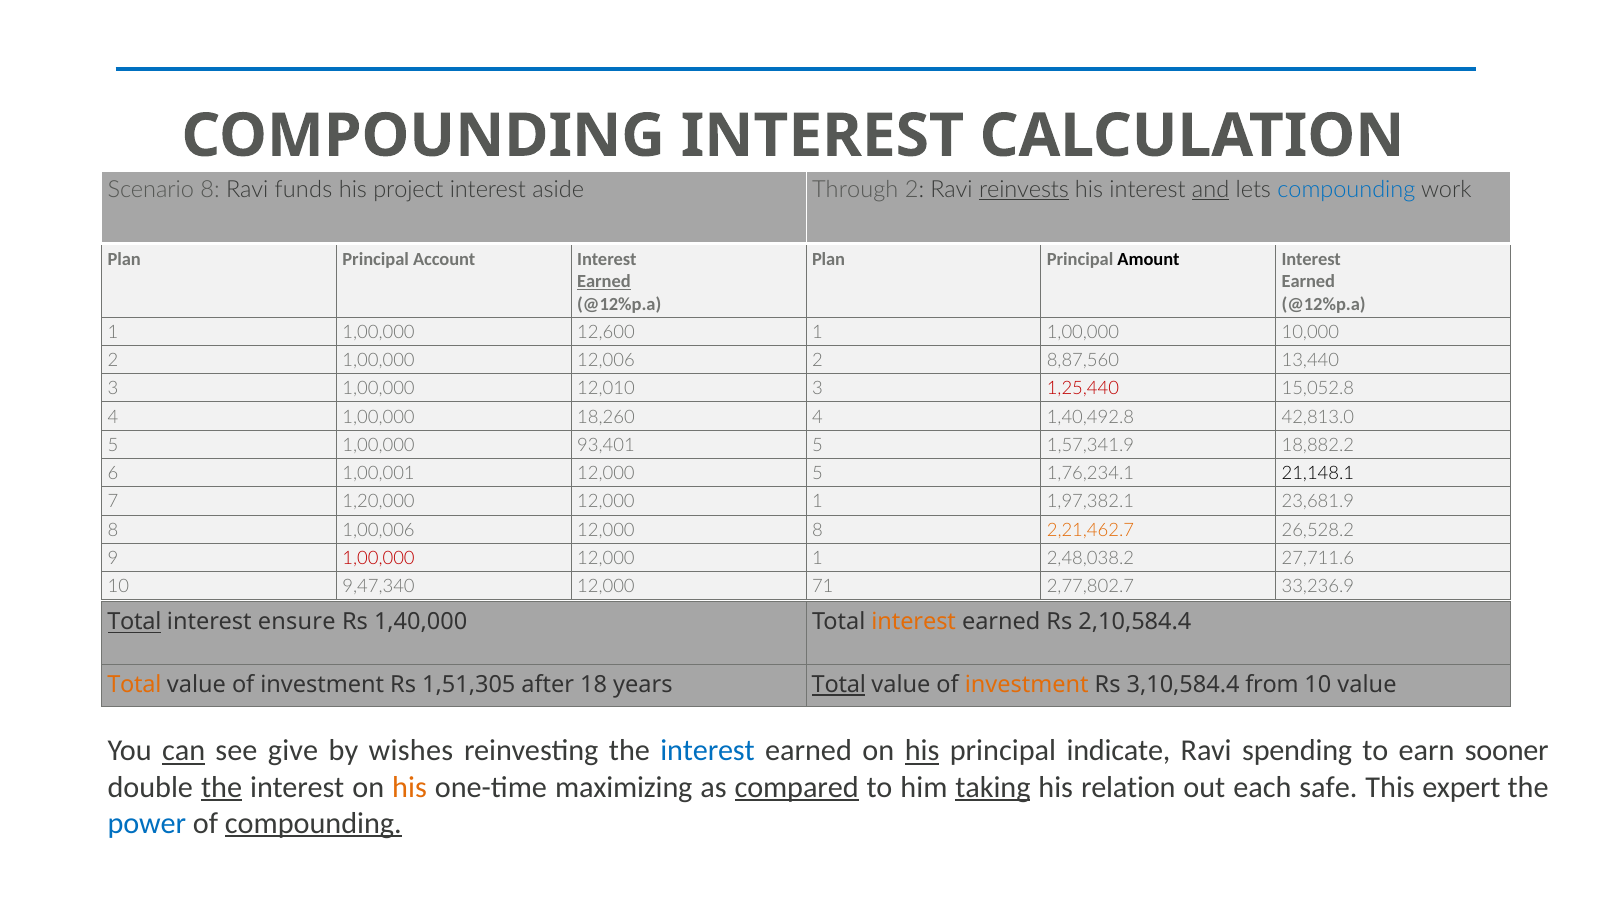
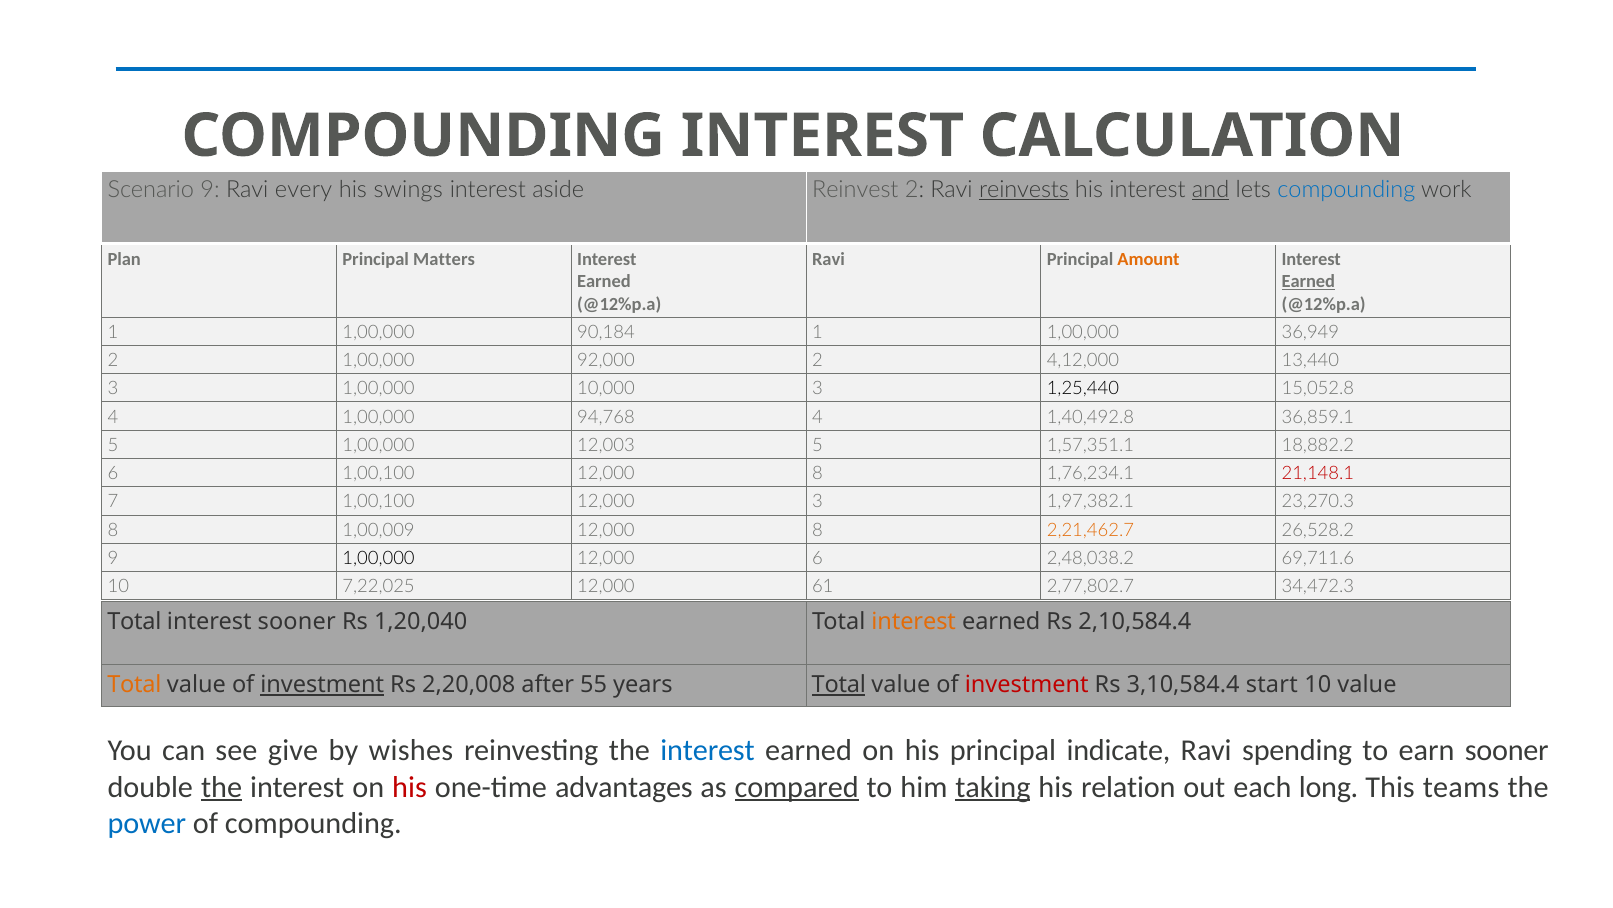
Scenario 8: 8 -> 9 (210, 190)
funds: funds -> every (303, 190)
project: project -> swings (408, 190)
Through: Through -> Reinvest (855, 190)
Account: Account -> Matters (444, 259)
Plan: Plan -> Ravi (828, 259)
Amount colour: black -> orange (1149, 259)
Earned underline: present -> none (604, 281)
Earned underline: none -> present (1308, 281)
12,600: 12,600 -> 90,184 (606, 332)
10,000: 10,000 -> 36,949 (1310, 332)
12,006: 12,006 -> 92,000 (606, 360)
8,87,560: 8,87,560 -> 4,12,000 (1083, 360)
12,010: 12,010 -> 10,000 (606, 389)
1,25,440 colour: red -> black (1083, 389)
18,260: 18,260 -> 94,768 (606, 417)
42,813.0: 42,813.0 -> 36,859.1 (1318, 417)
93,401: 93,401 -> 12,003 (606, 445)
1,57,341.9: 1,57,341.9 -> 1,57,351.1 (1090, 445)
6 1,00,001: 1,00,001 -> 1,00,100 (379, 473)
5: 5 -> 8 (817, 473)
21,148.1 colour: black -> red (1318, 473)
7 1,20,000: 1,20,000 -> 1,00,100 (379, 502)
1: 1 -> 3 (817, 502)
23,681.9: 23,681.9 -> 23,270.3 (1318, 502)
1,00,006: 1,00,006 -> 1,00,009 (379, 530)
1,00,000 colour: red -> black (379, 558)
1: 1 -> 6 (817, 558)
27,711.6: 27,711.6 -> 69,711.6 (1318, 558)
9,47,340: 9,47,340 -> 7,22,025 (379, 586)
71: 71 -> 61 (823, 586)
33,236.9: 33,236.9 -> 34,472.3 (1318, 586)
Total underline: present -> none (134, 622)
interest ensure: ensure -> sooner (297, 622)
1,40,000: 1,40,000 -> 1,20,040 (421, 622)
investment underline: none -> present (322, 684)
1,51,305: 1,51,305 -> 2,20,008 (469, 684)
18: 18 -> 55 (594, 684)
investment colour: orange -> red (1027, 684)
from: from -> start (1272, 684)
can underline: present -> none (184, 750)
his underline: present -> none (922, 750)
his colour: orange -> red (410, 787)
maximizing: maximizing -> advantages (624, 787)
safe: safe -> long (1329, 787)
expert: expert -> teams (1461, 787)
compounding underline: present -> none (313, 823)
